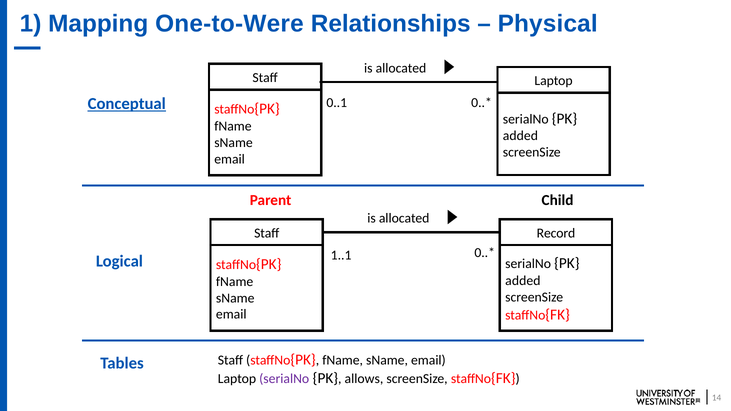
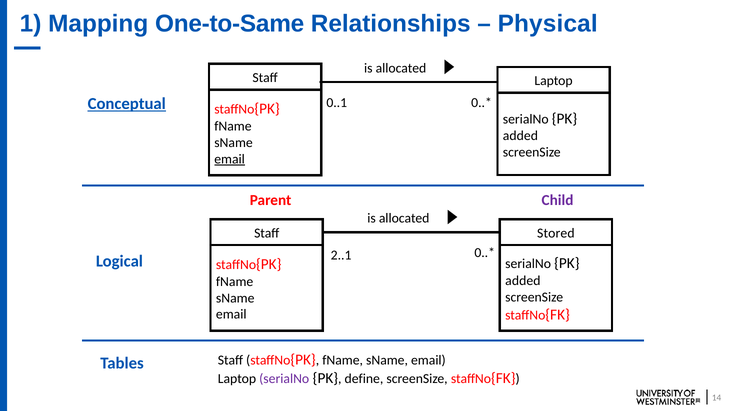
One-to-Were: One-to-Were -> One-to-Same (230, 24)
email underline: none -> present (230, 159)
Child colour: black -> purple (558, 200)
Record: Record -> Stored (556, 233)
1..1: 1..1 -> 2..1 (341, 255)
allows: allows -> define (364, 379)
